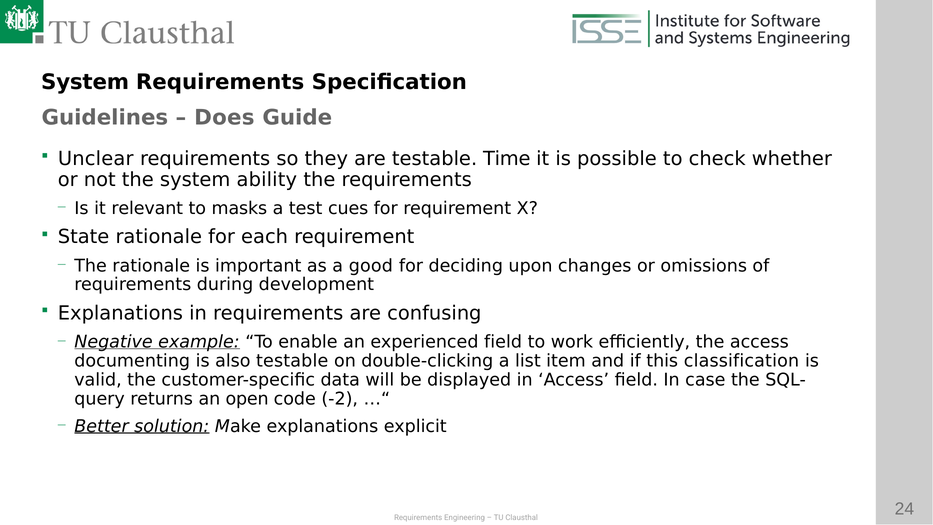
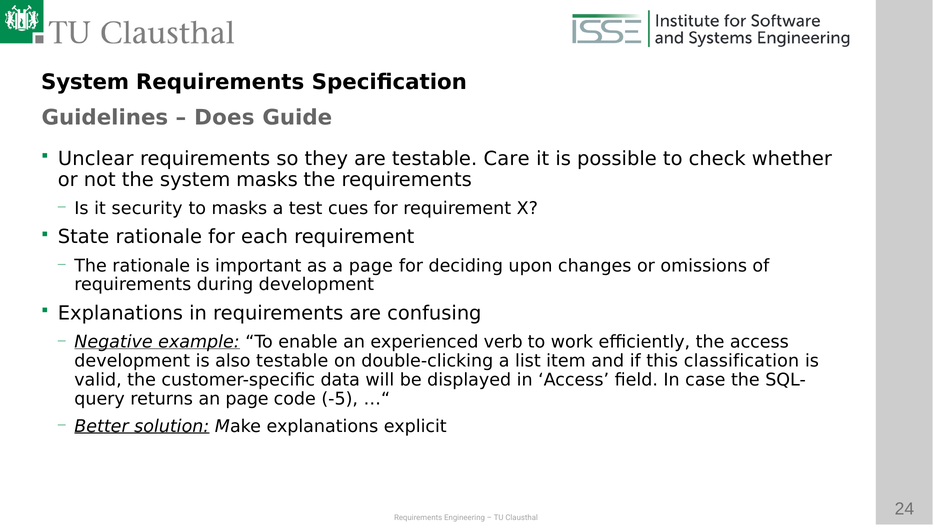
Time: Time -> Care (507, 159)
system ability: ability -> masks (267, 180)
relevant: relevant -> security (147, 208)
a good: good -> page (371, 266)
experienced field: field -> verb (503, 342)
documenting: documenting -> development (132, 361)
an open: open -> page (247, 399)
-2: -2 -> -5 (340, 399)
